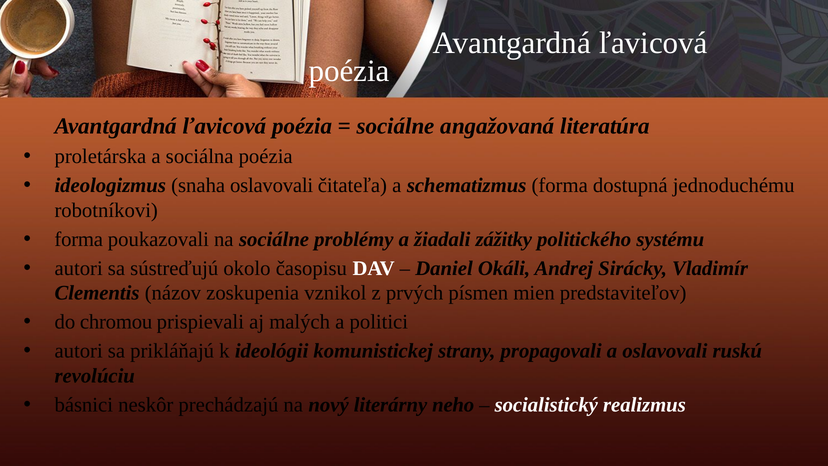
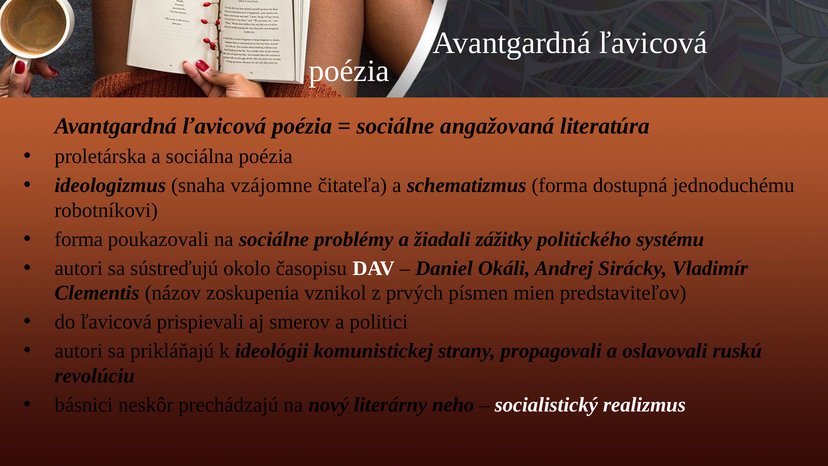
snaha oslavovali: oslavovali -> vzájomne (271, 185)
do chromou: chromou -> ľavicová (116, 322)
malých: malých -> smerov (300, 322)
